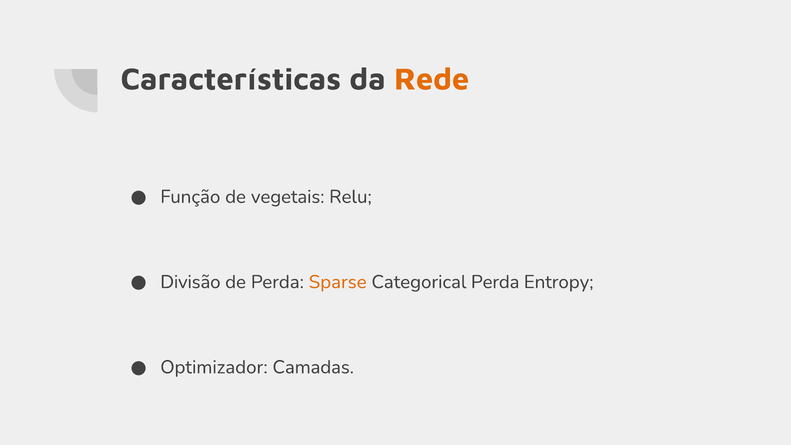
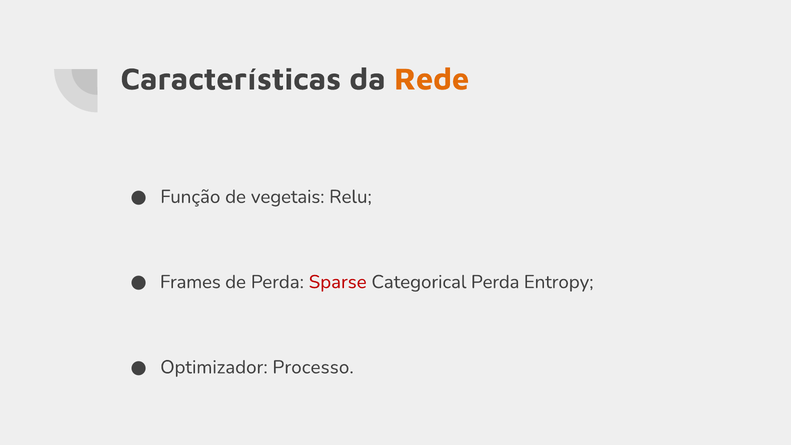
Divisão: Divisão -> Frames (190, 282)
Sparse colour: orange -> red (338, 282)
Camadas: Camadas -> Processo (313, 367)
